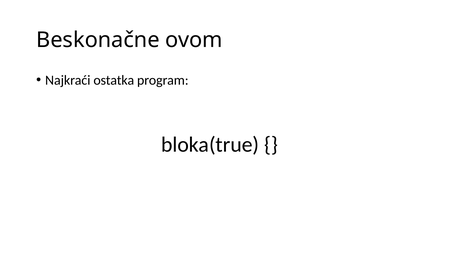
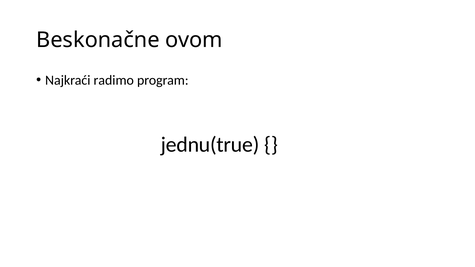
ostatka: ostatka -> radimo (114, 80)
bloka(true: bloka(true -> jednu(true (210, 145)
